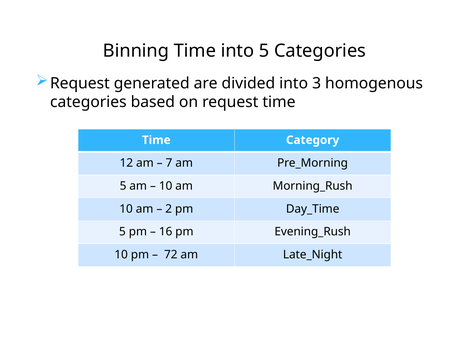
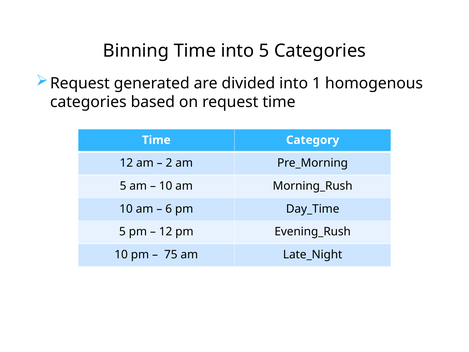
3: 3 -> 1 (317, 83)
7: 7 -> 2 (169, 163)
2: 2 -> 6 (169, 209)
16: 16 -> 12 (166, 232)
72: 72 -> 75 (171, 255)
